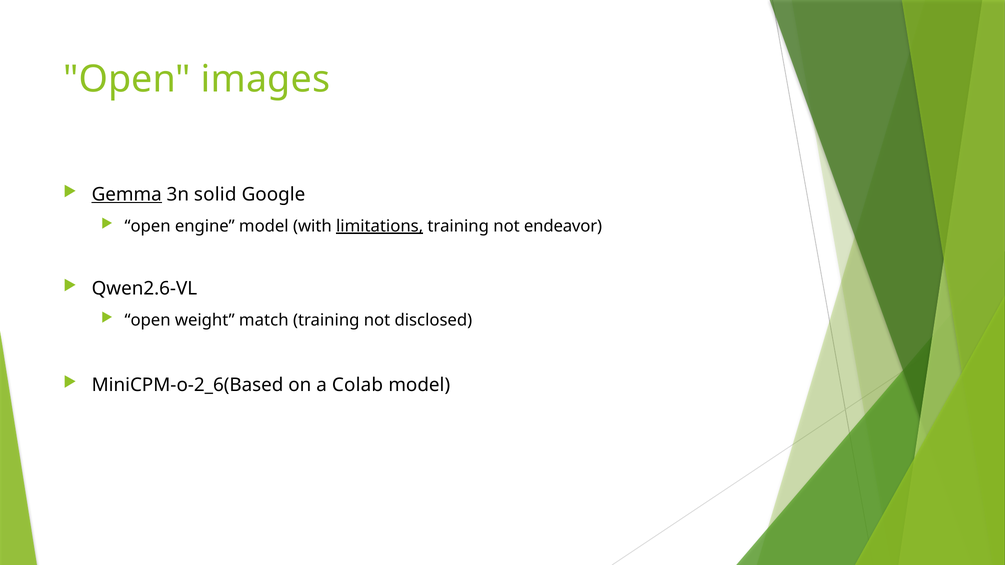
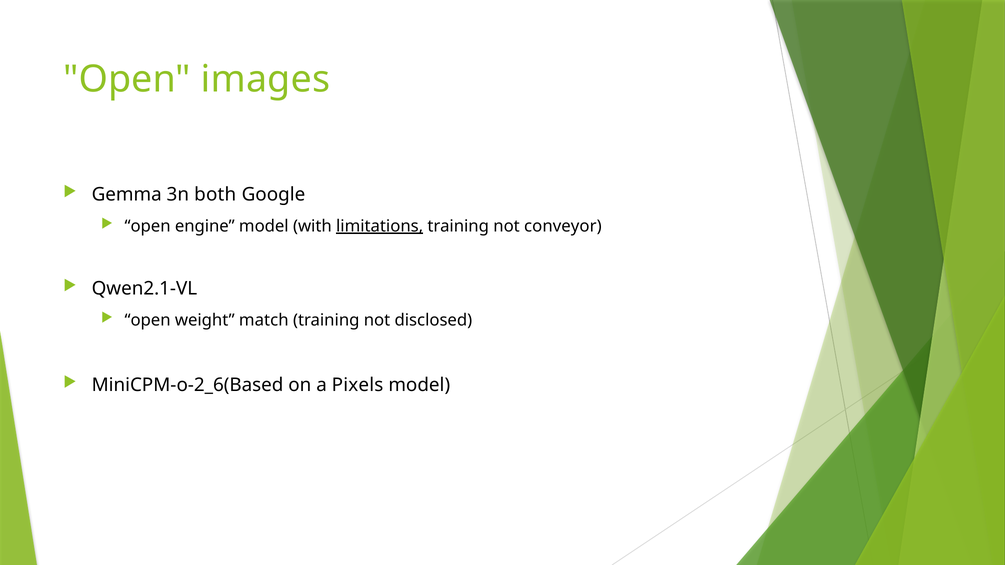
Gemma underline: present -> none (127, 195)
solid: solid -> both (215, 195)
endeavor: endeavor -> conveyor (563, 226)
Qwen2.6-VL: Qwen2.6-VL -> Qwen2.1-VL (144, 289)
Colab: Colab -> Pixels (358, 385)
